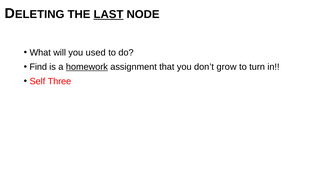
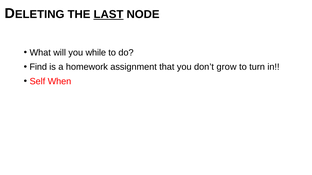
used: used -> while (96, 53)
homework underline: present -> none (87, 67)
Three: Three -> When (59, 82)
